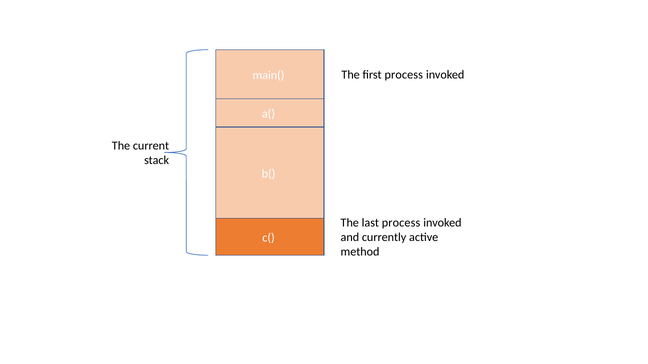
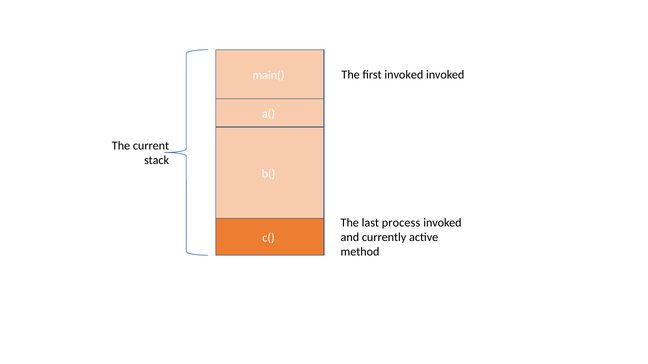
first process: process -> invoked (404, 75)
